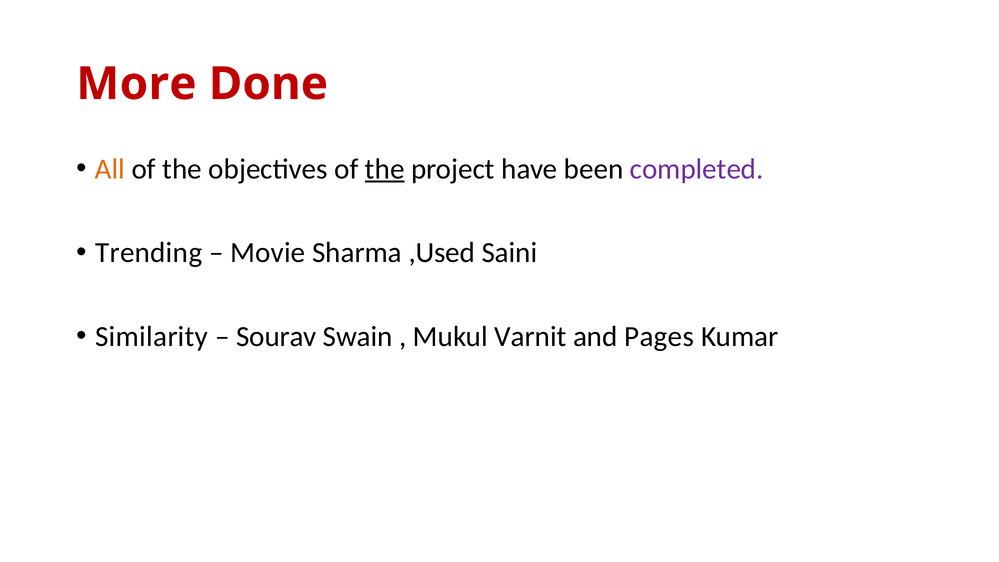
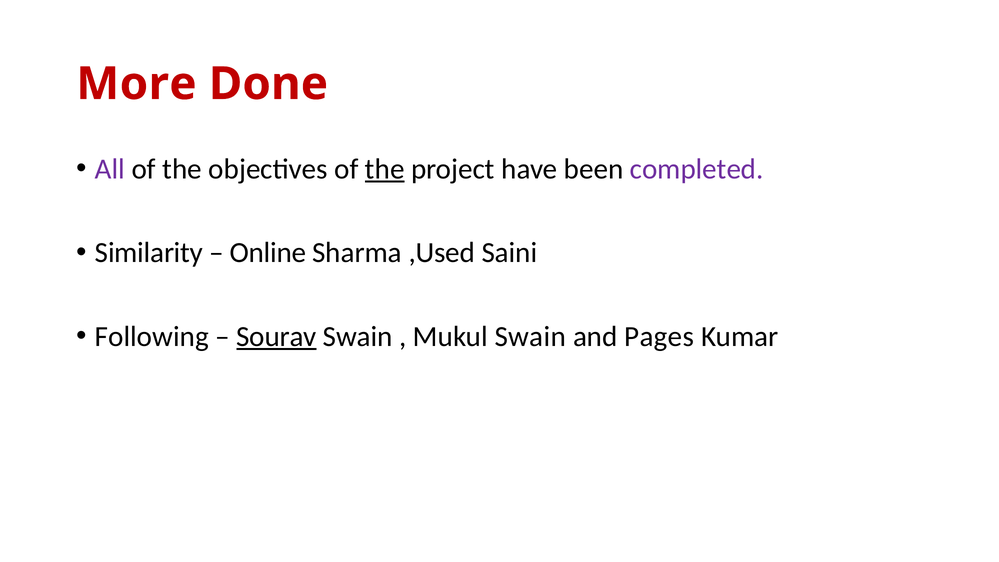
All colour: orange -> purple (110, 169)
Trending: Trending -> Similarity (149, 253)
Movie: Movie -> Online (268, 253)
Similarity: Similarity -> Following (152, 336)
Sourav underline: none -> present (276, 336)
Mukul Varnit: Varnit -> Swain (530, 336)
